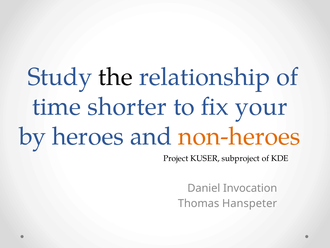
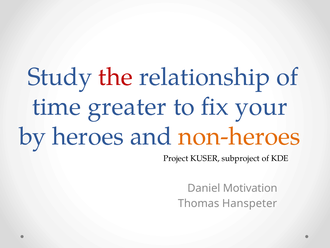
the colour: black -> red (115, 77)
shorter: shorter -> greater (127, 106)
Invocation: Invocation -> Motivation (250, 188)
